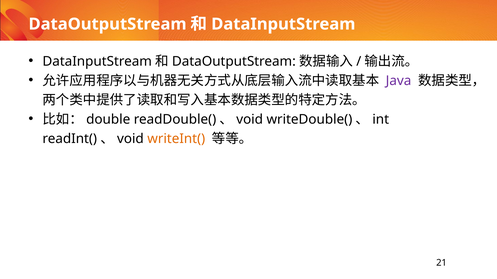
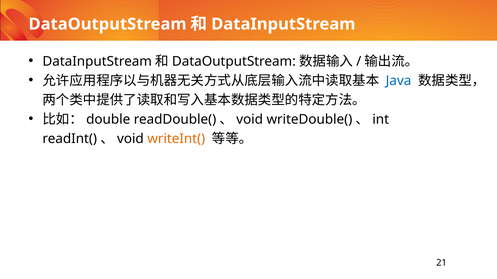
Java colour: purple -> blue (399, 81)
